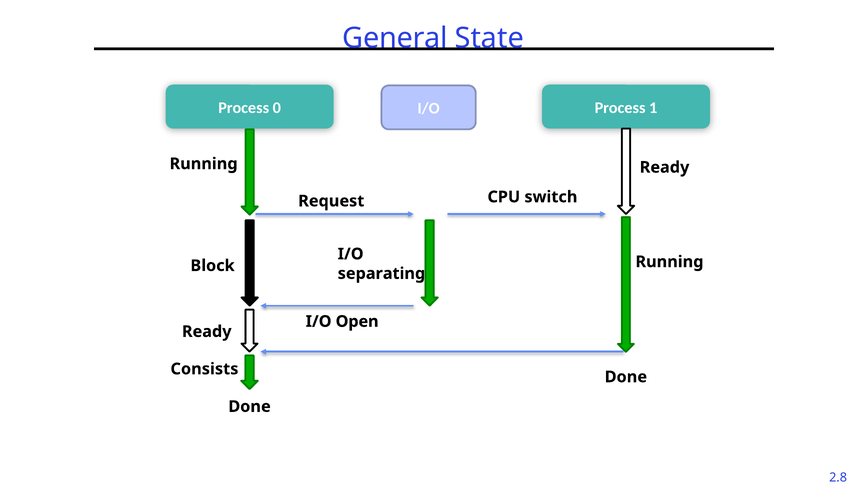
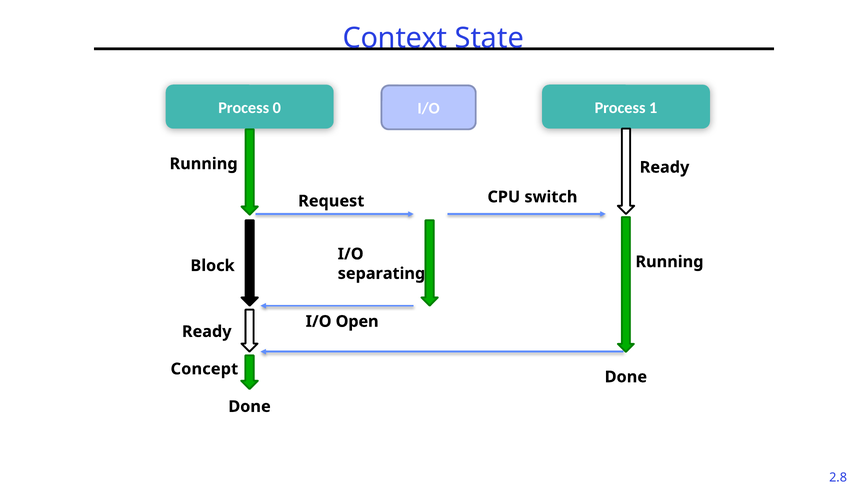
General: General -> Context (395, 38)
Consists: Consists -> Concept (204, 369)
